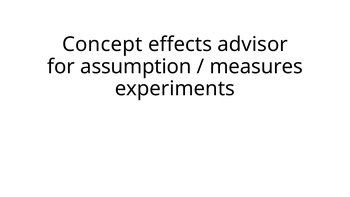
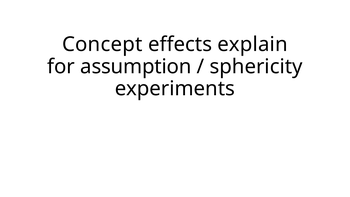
advisor: advisor -> explain (253, 44)
measures: measures -> sphericity (256, 66)
